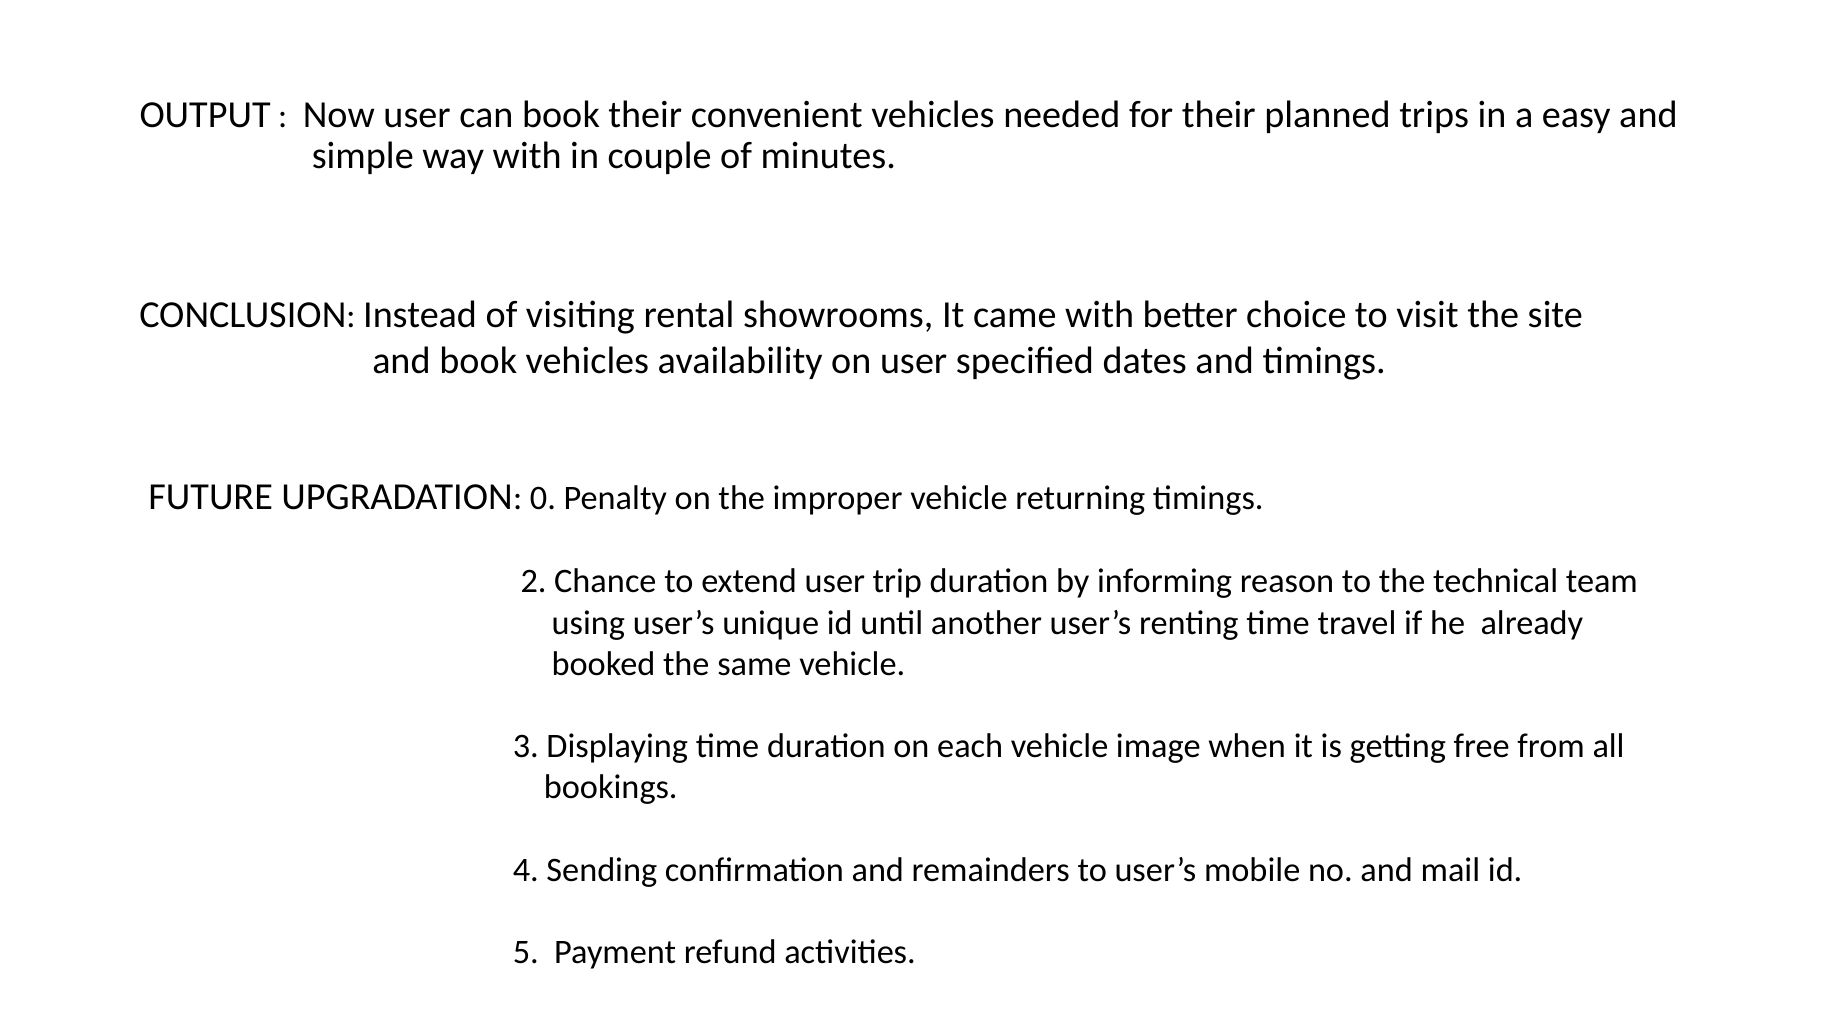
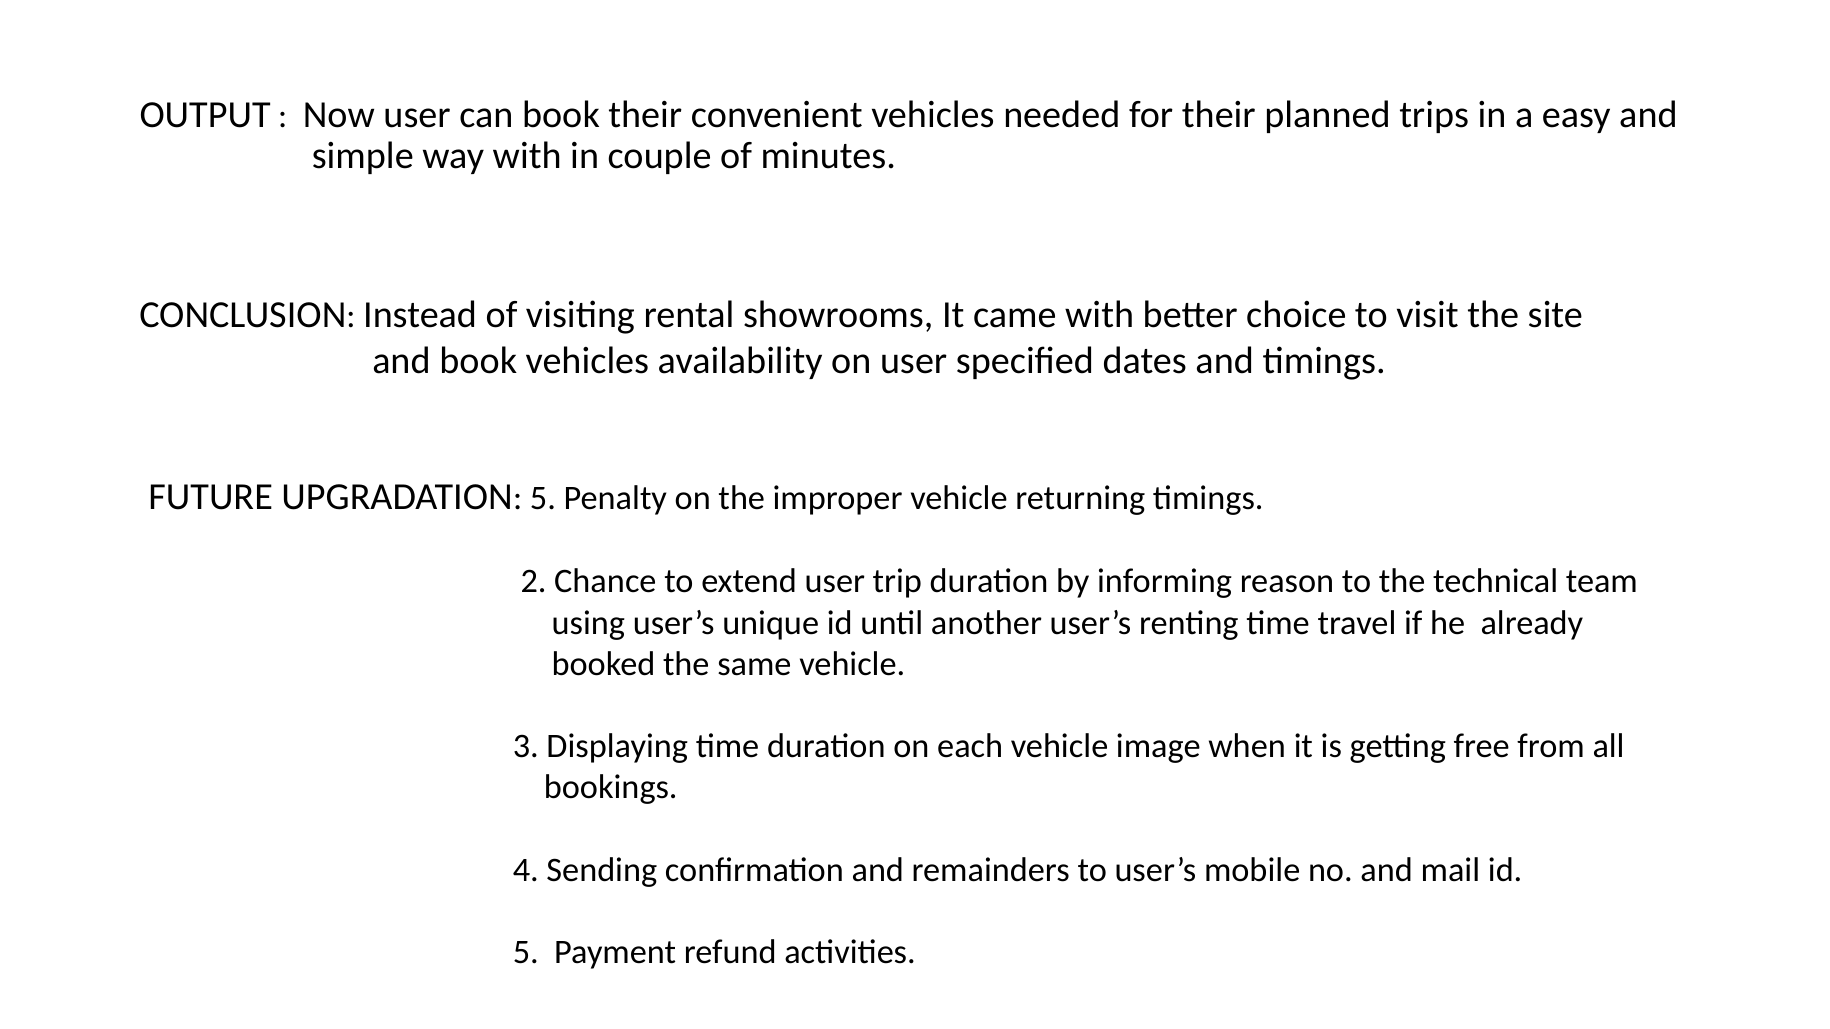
UPGRADATION 0: 0 -> 5 (543, 499)
